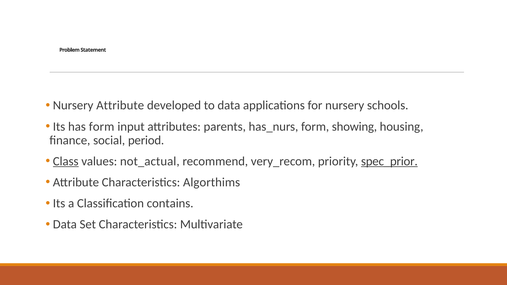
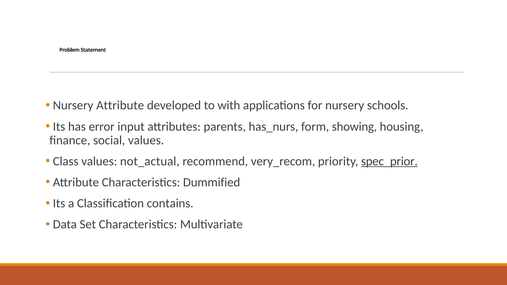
to data: data -> with (229, 106)
has form: form -> error (102, 127)
social period: period -> values (146, 140)
Class underline: present -> none (66, 161)
Algorthims: Algorthims -> Dummified (212, 182)
